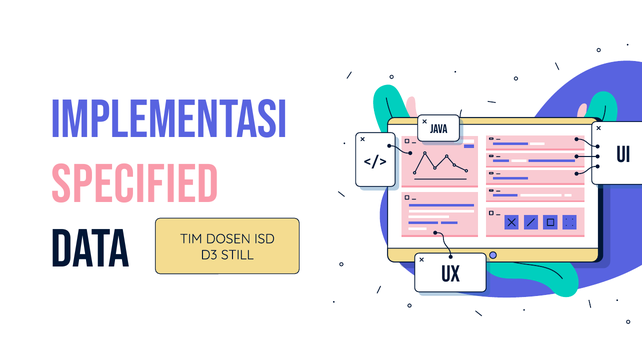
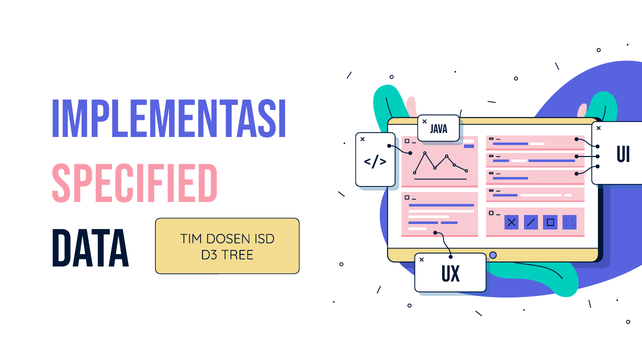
STILL: STILL -> TREE (237, 255)
